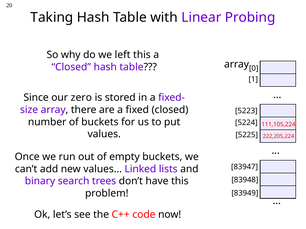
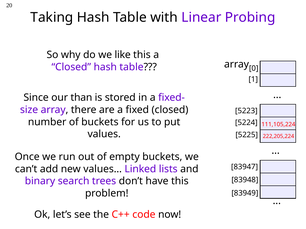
left: left -> like (123, 55)
zero: zero -> than (81, 98)
